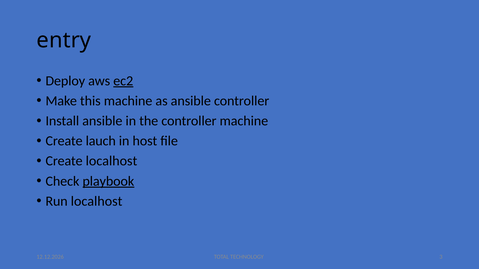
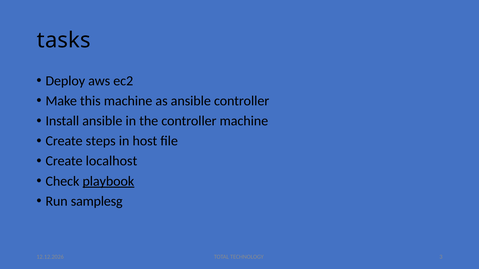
entry: entry -> tasks (64, 40)
ec2 underline: present -> none (123, 81)
lauch: lauch -> steps (101, 141)
Run localhost: localhost -> samplesg (97, 201)
